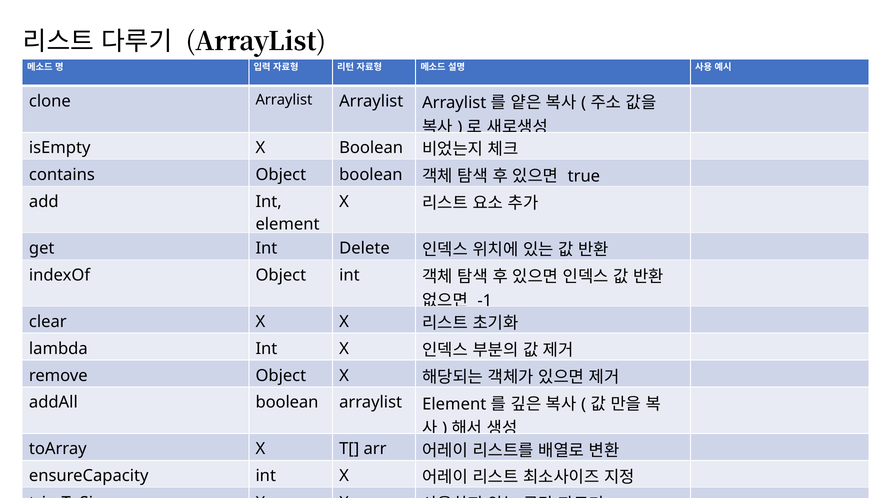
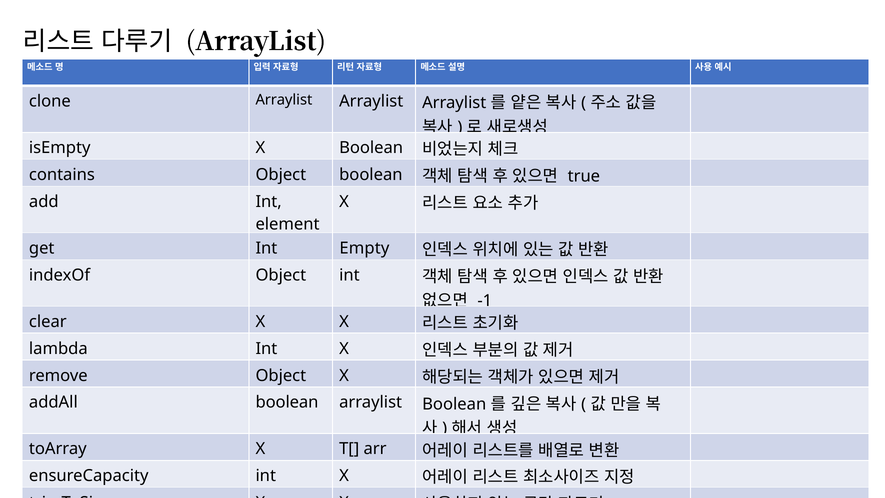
Delete: Delete -> Empty (364, 248)
arraylist Element: Element -> Boolean (454, 404)
